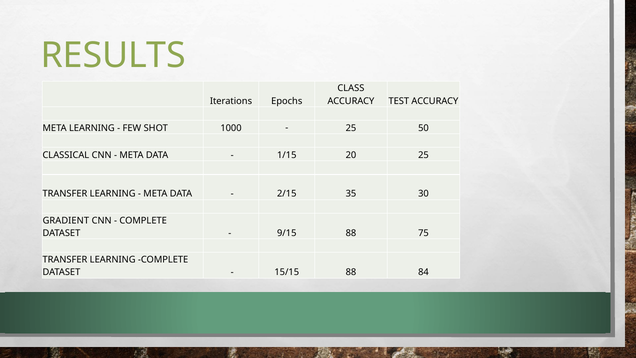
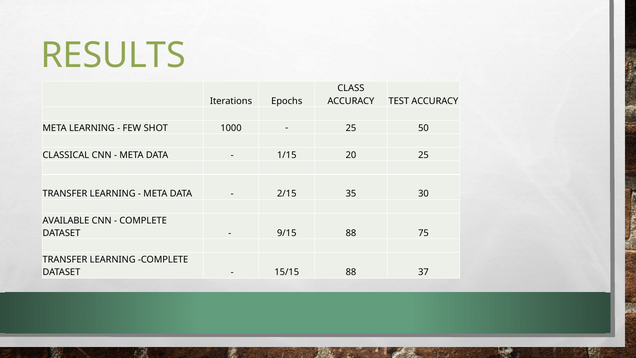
GRADIENT: GRADIENT -> AVAILABLE (66, 220)
84: 84 -> 37 (423, 272)
